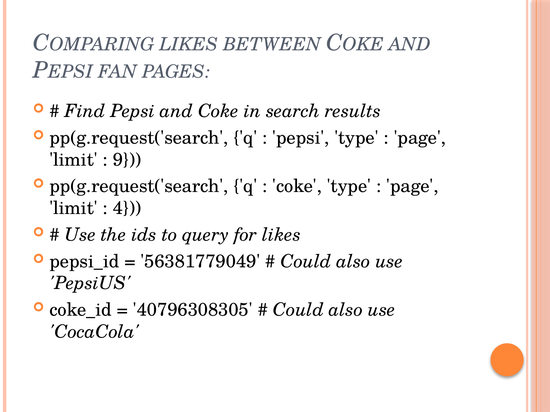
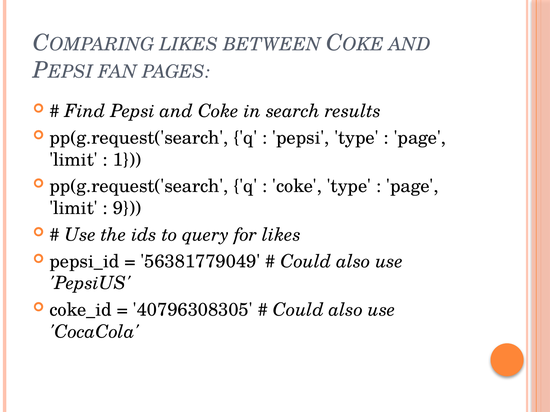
9: 9 -> 1 (127, 160)
4: 4 -> 9 (127, 208)
